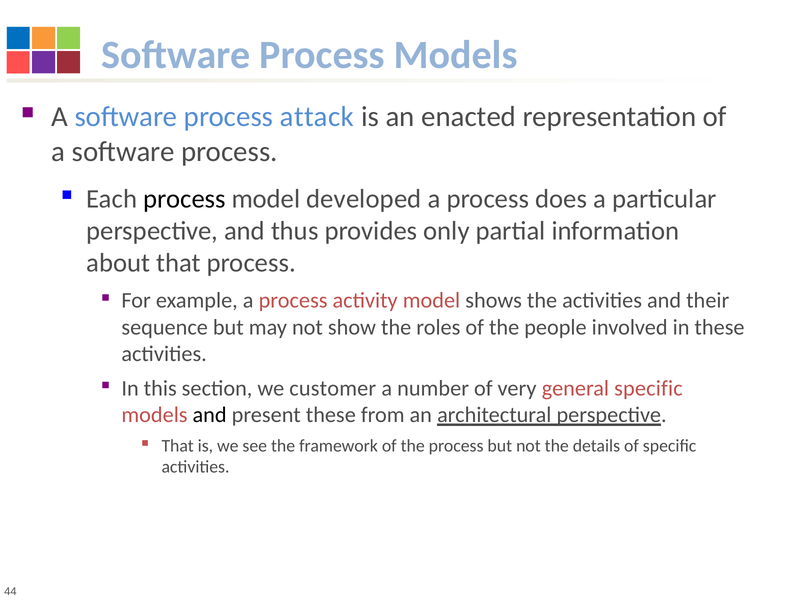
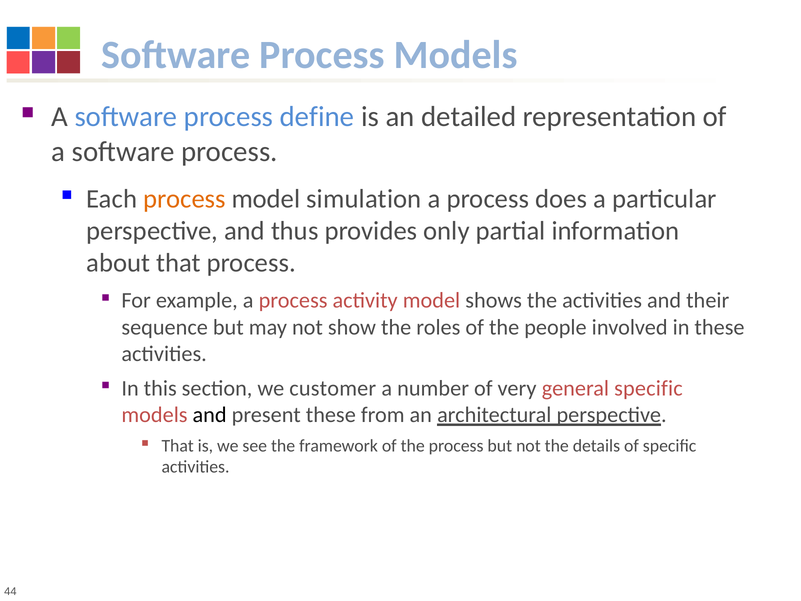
attack: attack -> define (317, 117)
enacted: enacted -> detailed (469, 117)
process colour: black -> orange (184, 199)
developed: developed -> simulation (364, 199)
